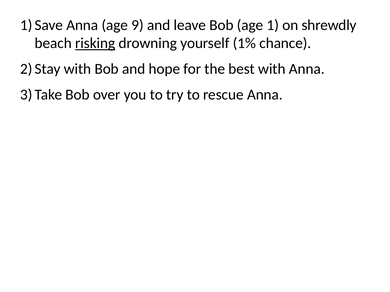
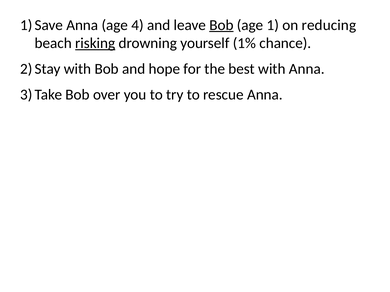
9: 9 -> 4 (138, 25)
Bob underline: none -> present (221, 25)
shrewdly: shrewdly -> reducing (329, 25)
